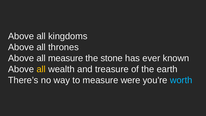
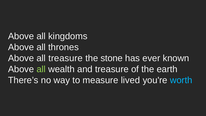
all measure: measure -> treasure (65, 58)
all colour: yellow -> light green (41, 69)
were: were -> lived (130, 80)
